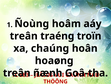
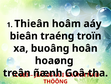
Ñoùng: Ñoùng -> Thieân (32, 24)
treân: treân -> bieân (24, 36)
chaúng: chaúng -> buoâng (50, 48)
